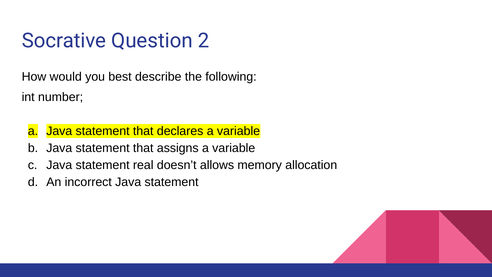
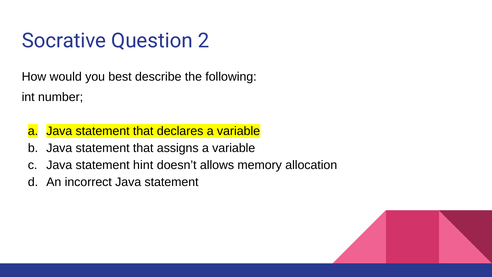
real: real -> hint (143, 165)
